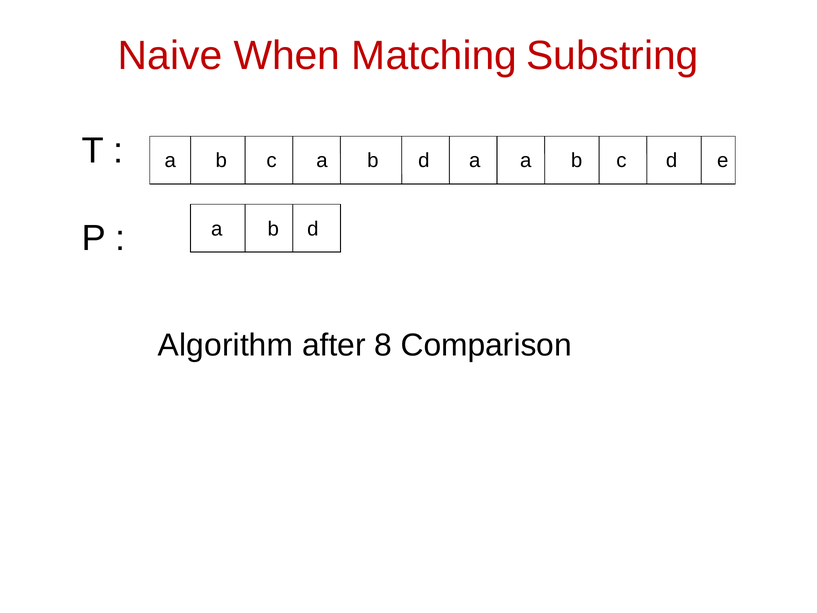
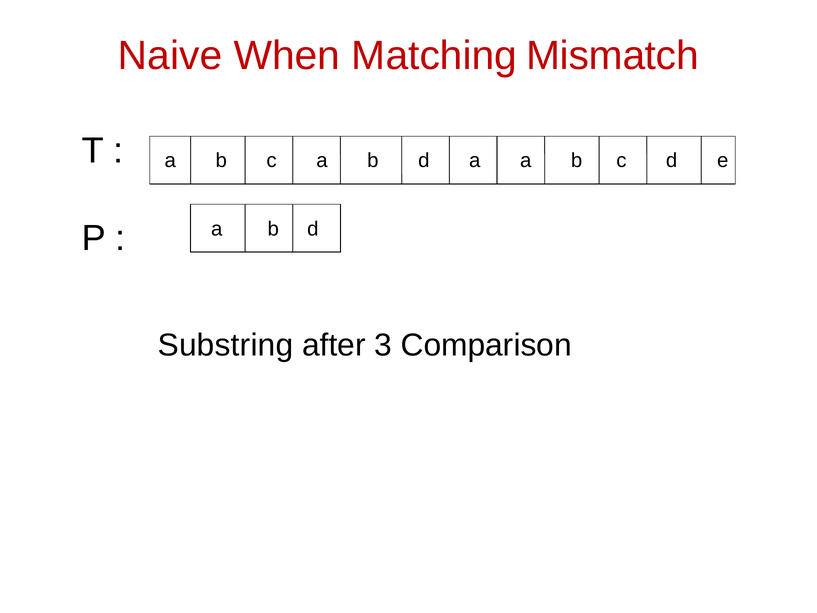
Substring: Substring -> Mismatch (612, 56)
Algorithm: Algorithm -> Substring (226, 345)
8: 8 -> 3 (383, 345)
